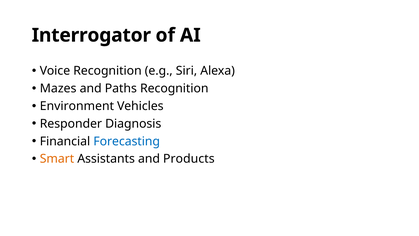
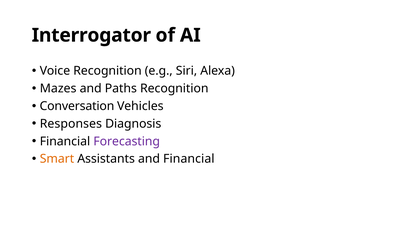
Environment: Environment -> Conversation (77, 106)
Responder: Responder -> Responses (71, 124)
Forecasting colour: blue -> purple (127, 141)
and Products: Products -> Financial (189, 159)
